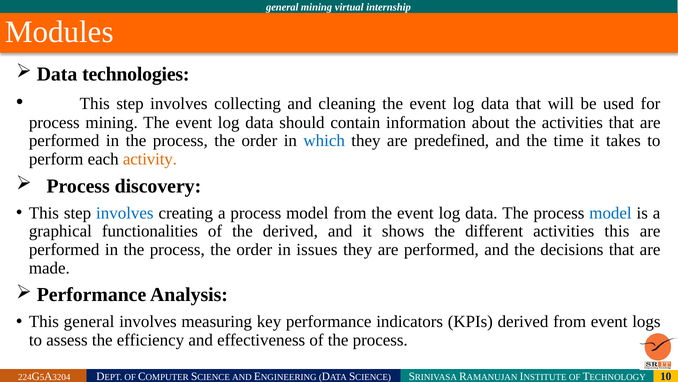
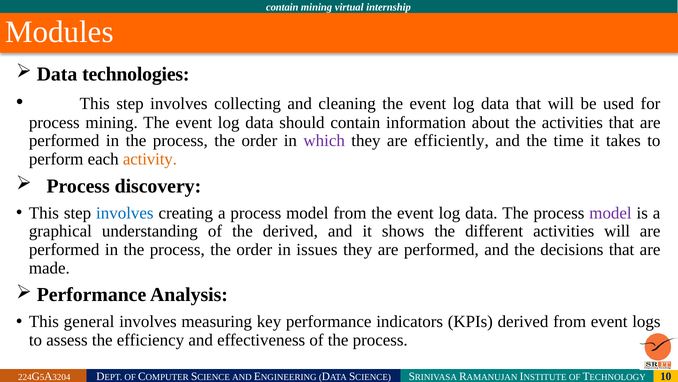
general: general -> contain (282, 7)
which colour: blue -> purple (324, 141)
predefined: predefined -> efficiently (451, 141)
model colour: blue -> purple (610, 213)
functionalities: functionalities -> understanding (150, 231)
activities this: this -> will (617, 231)
